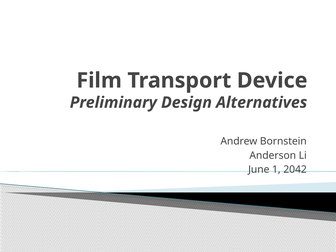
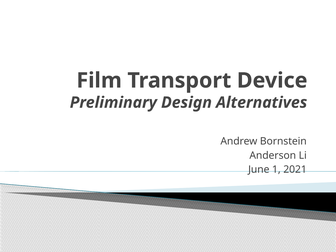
2042: 2042 -> 2021 (295, 170)
